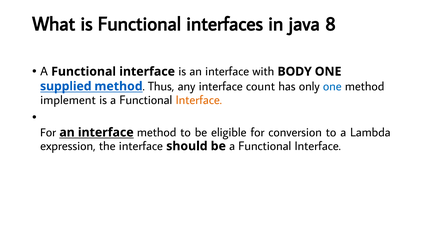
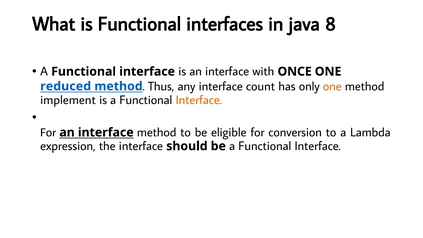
BODY: BODY -> ONCE (295, 72)
supplied: supplied -> reduced (66, 86)
one colour: blue -> orange (332, 86)
